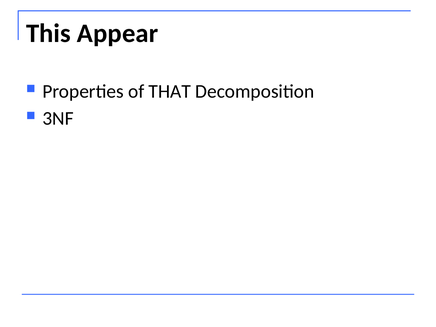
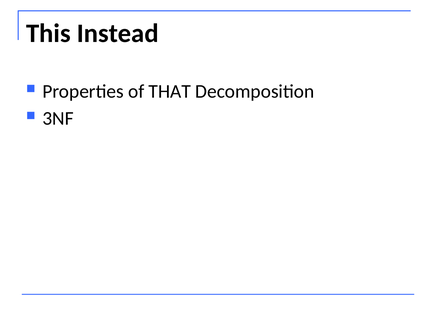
Appear: Appear -> Instead (118, 33)
